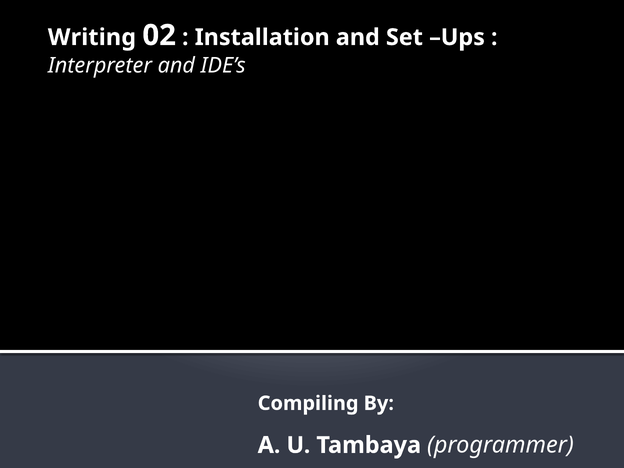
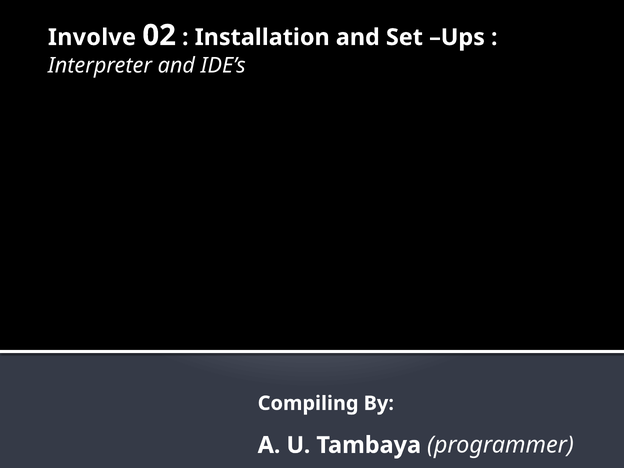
Writing: Writing -> Involve (92, 37)
